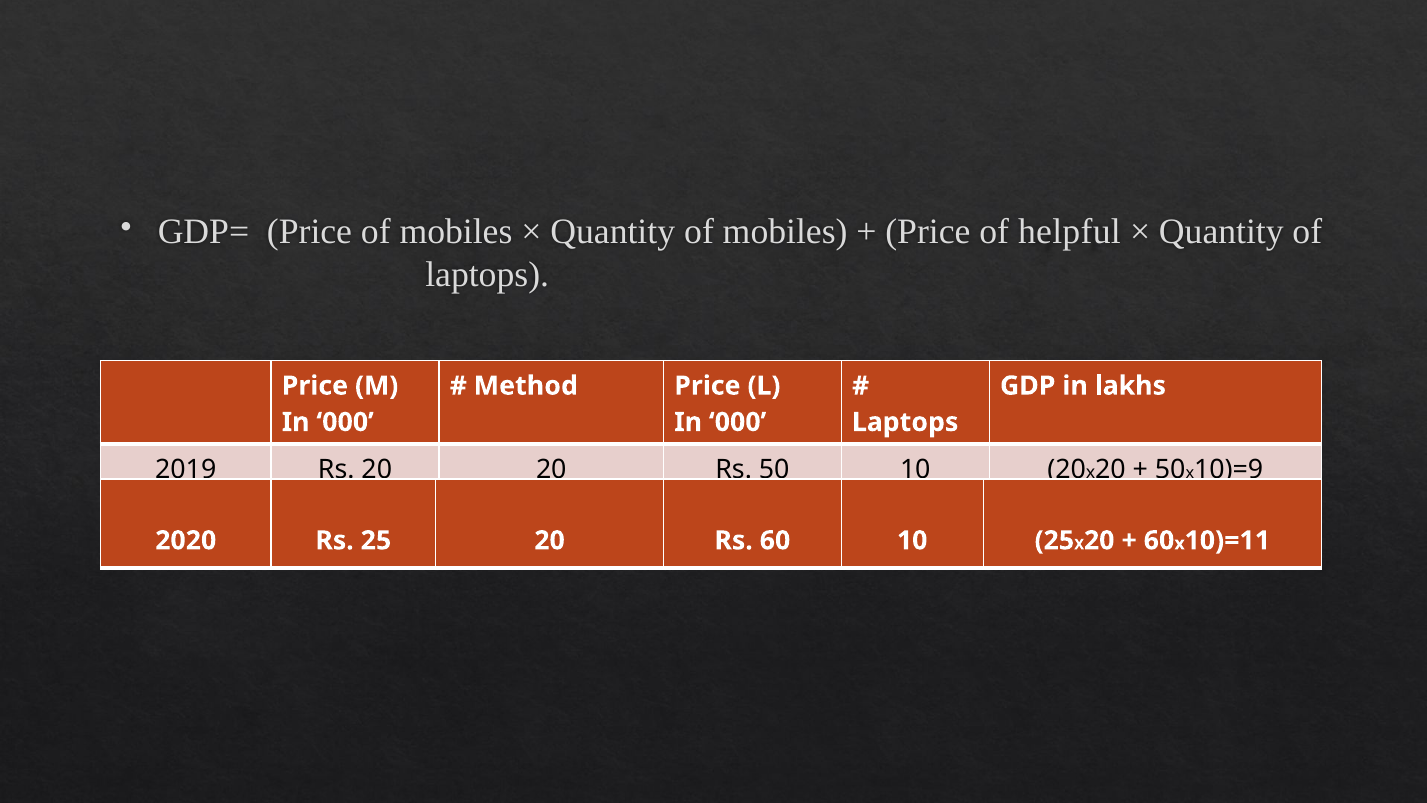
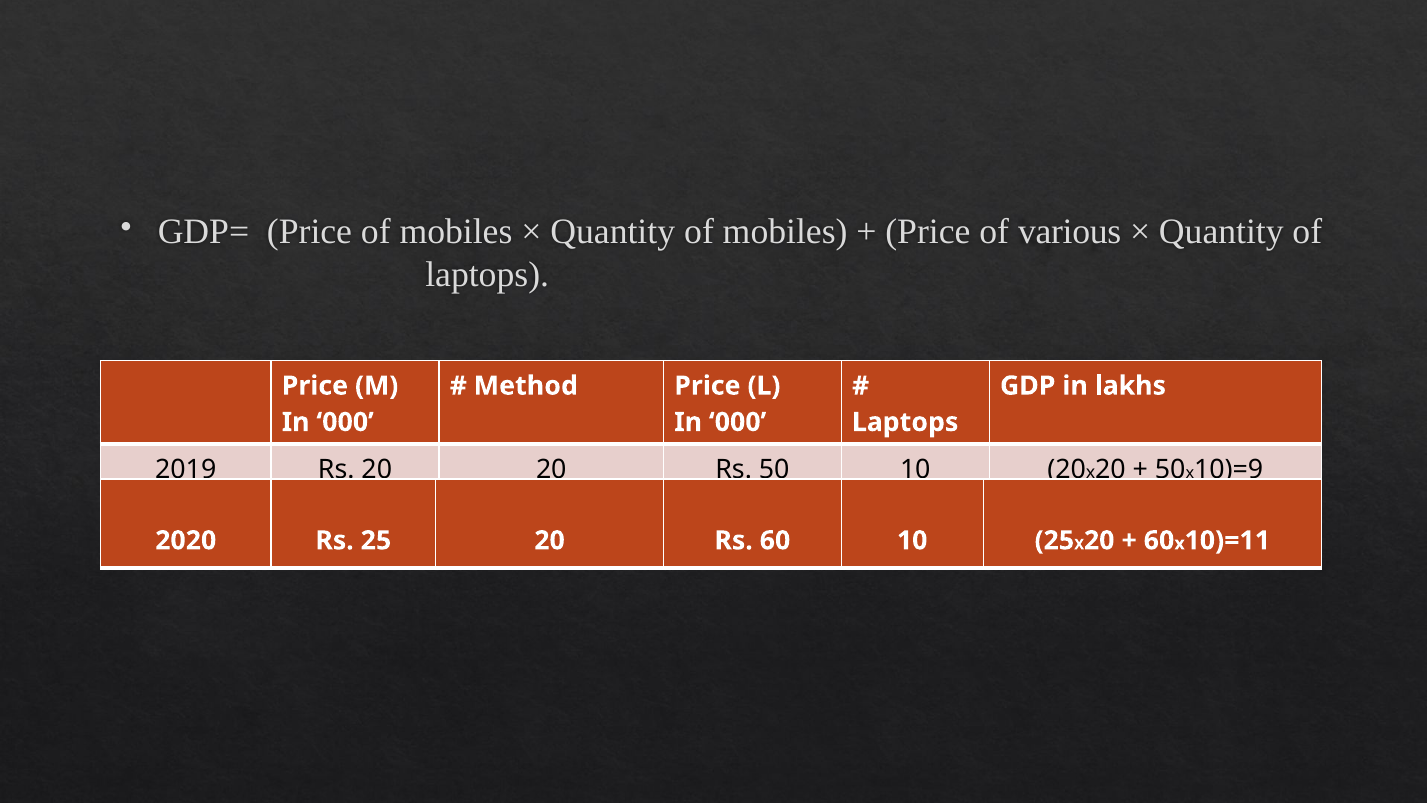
helpful: helpful -> various (1070, 232)
